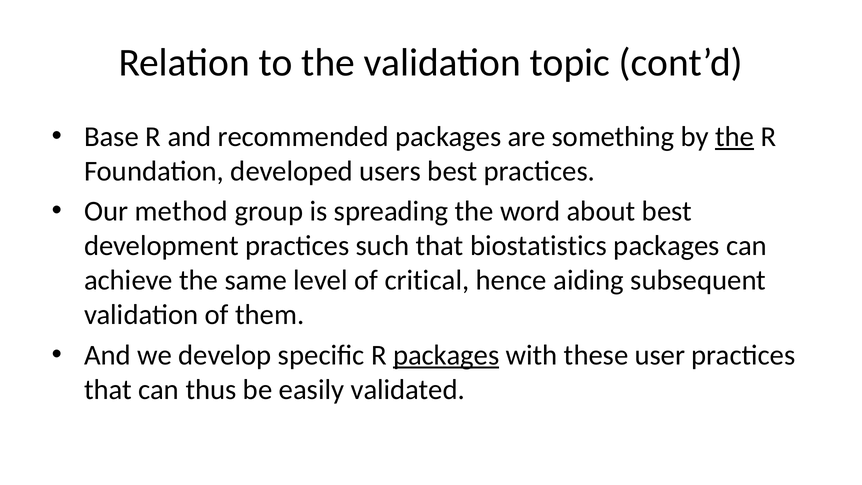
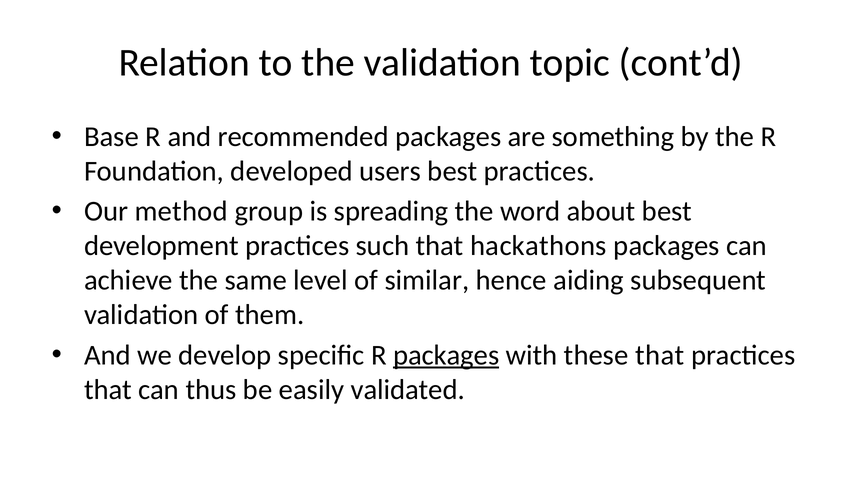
the underline: present -> none (735, 137)
biostatistics: biostatistics -> hackathons (538, 246)
critical: critical -> similar (427, 280)
these user: user -> that (660, 355)
